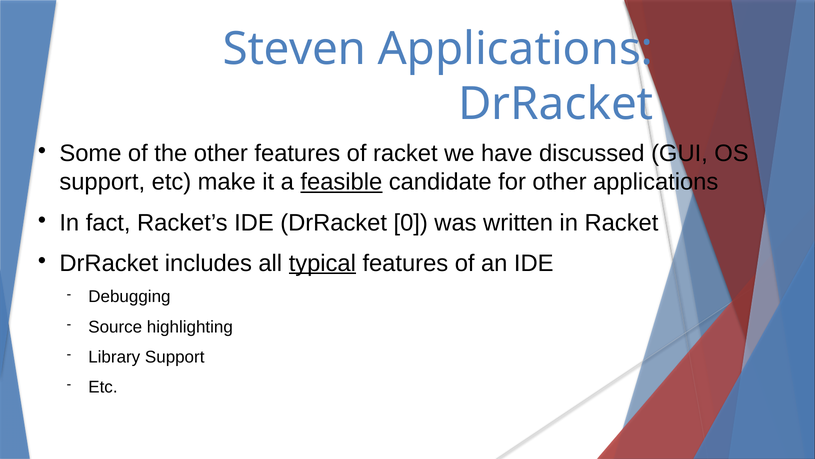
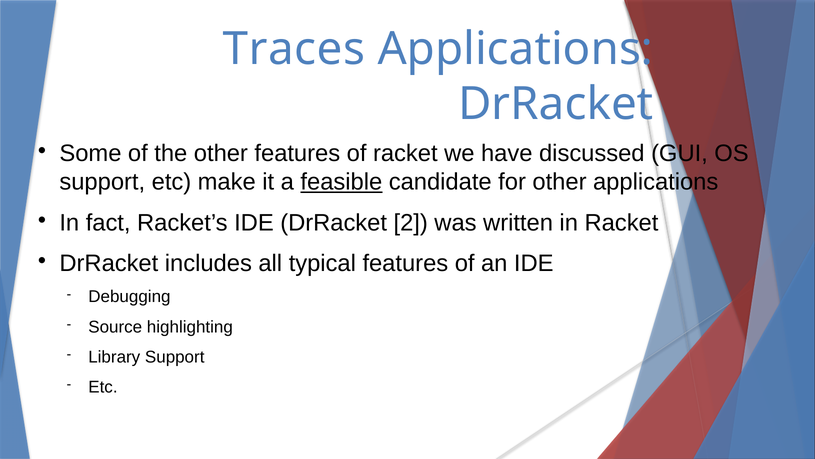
Steven: Steven -> Traces (294, 49)
0: 0 -> 2 (411, 222)
typical underline: present -> none (322, 263)
